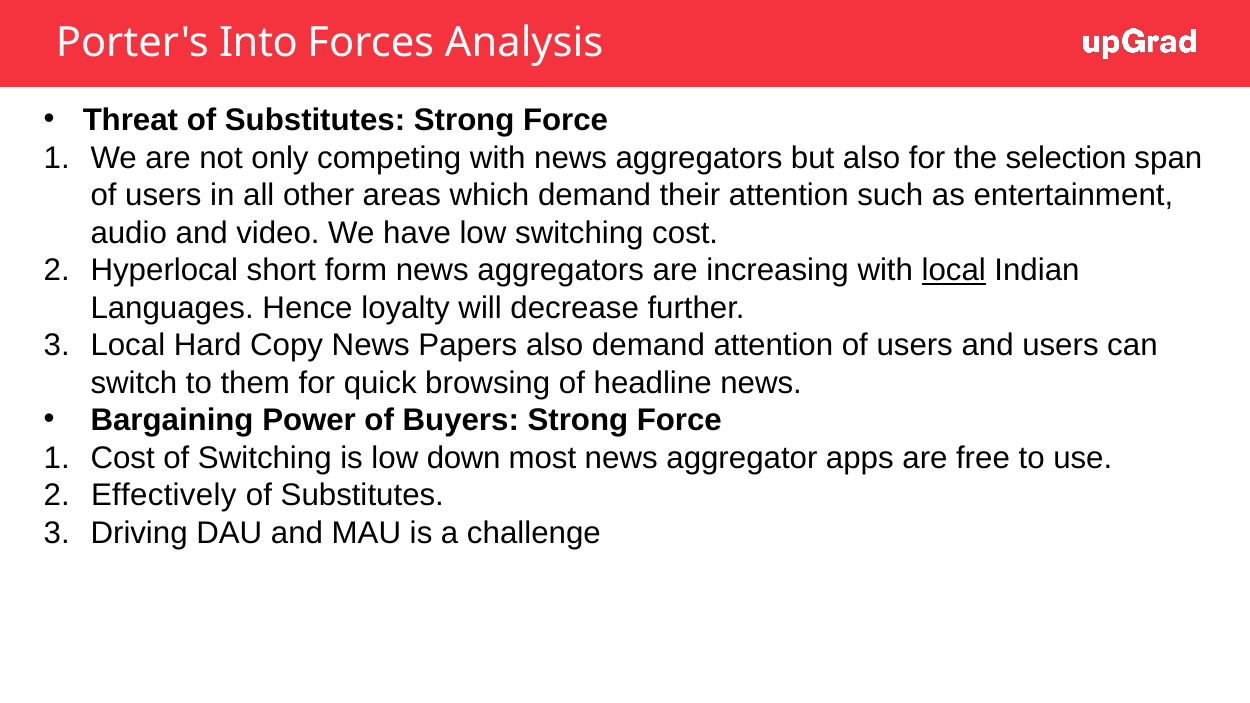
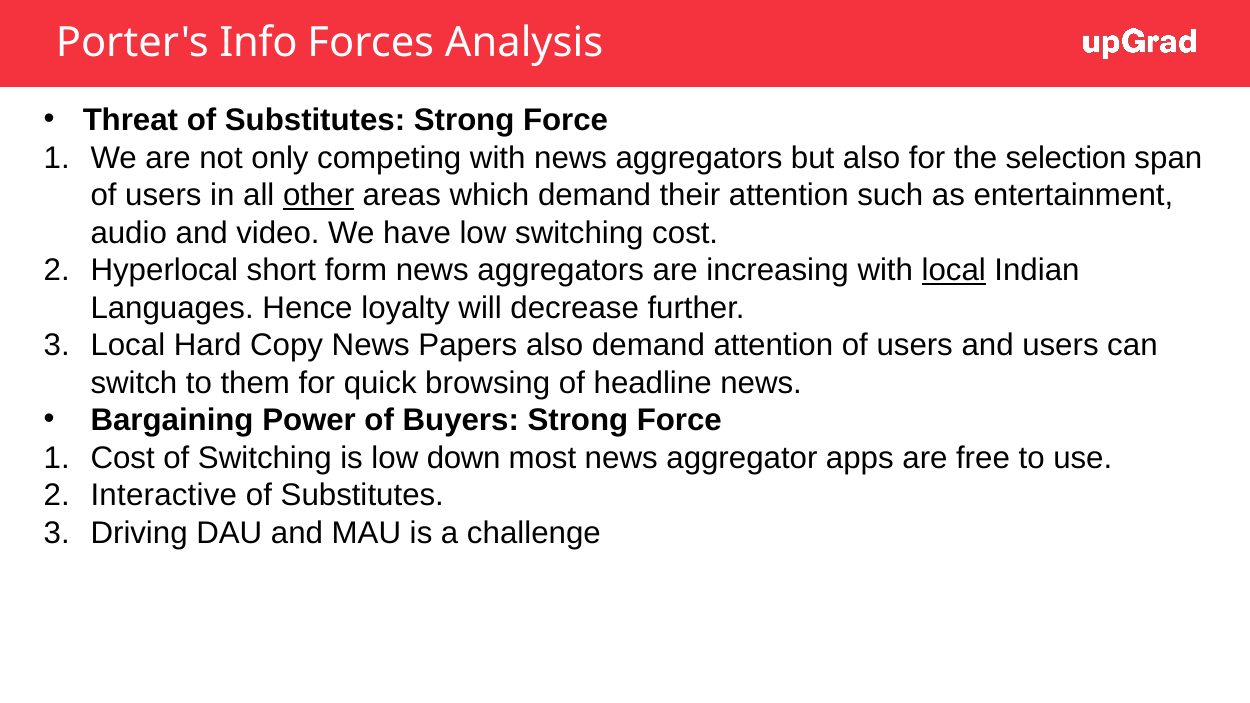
Into: Into -> Info (258, 43)
other underline: none -> present (319, 195)
Effectively: Effectively -> Interactive (164, 495)
